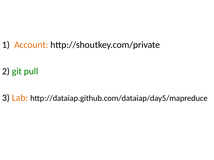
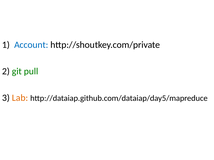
Account colour: orange -> blue (31, 45)
